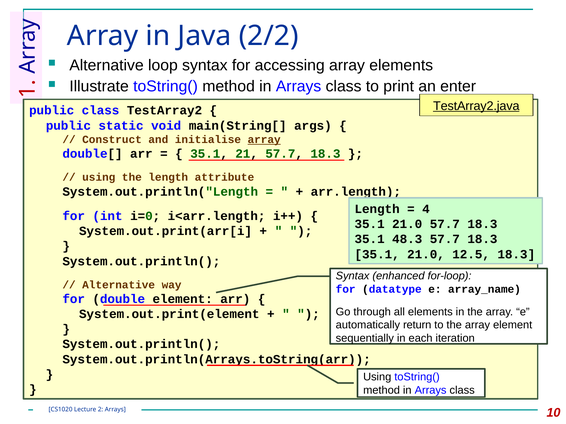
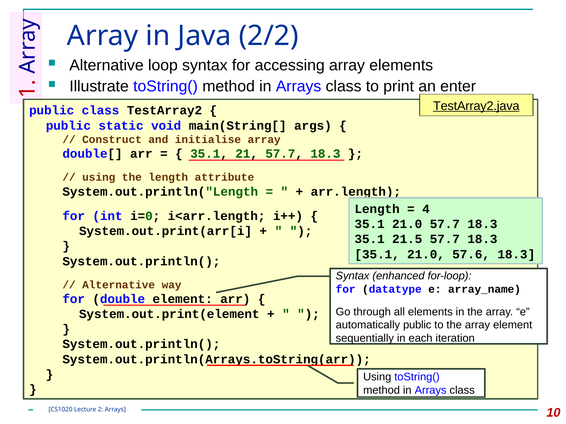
array underline: present -> none (264, 140)
48.3: 48.3 -> 21.5 (407, 239)
12.5: 12.5 -> 57.6 (471, 255)
automatically return: return -> public (417, 325)
